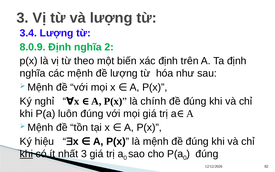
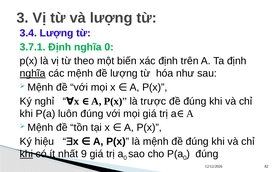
8.0.9: 8.0.9 -> 3.7.1 (33, 47)
nghĩa 2: 2 -> 0 (109, 47)
nghĩa underline: none -> present (33, 73)
chính: chính -> trược (153, 101)
nhất 3: 3 -> 9 (84, 154)
